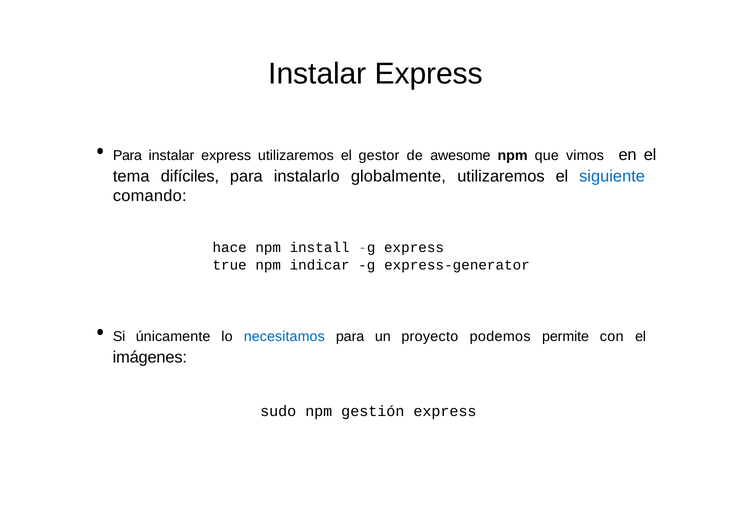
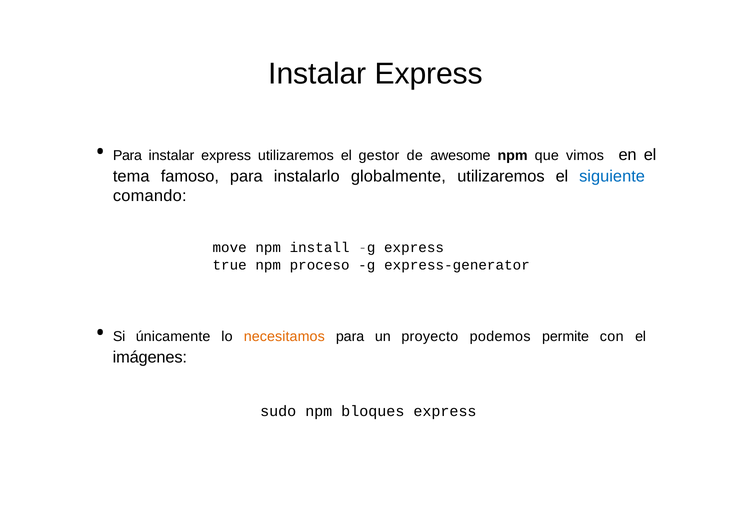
difíciles: difíciles -> famoso (190, 176)
hace: hace -> move (230, 248)
indicar: indicar -> proceso (320, 265)
necesitamos colour: blue -> orange (284, 337)
gestión: gestión -> bloques (373, 412)
